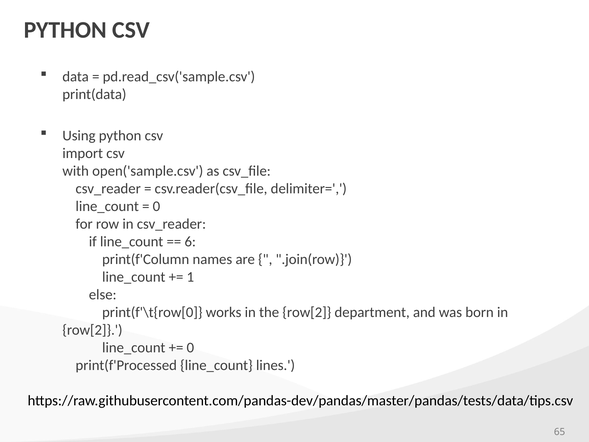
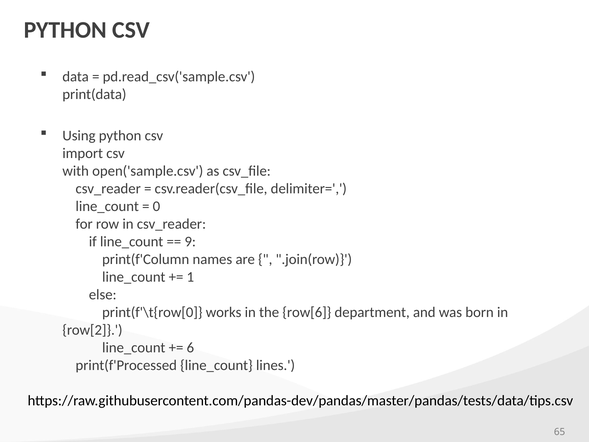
6: 6 -> 9 (190, 242)
the row[2: row[2 -> row[6 (307, 312)
0: 0 -> 6 (190, 348)
